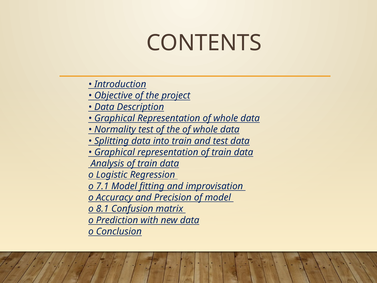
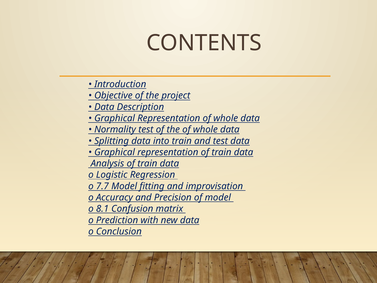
7.1: 7.1 -> 7.7 (102, 186)
